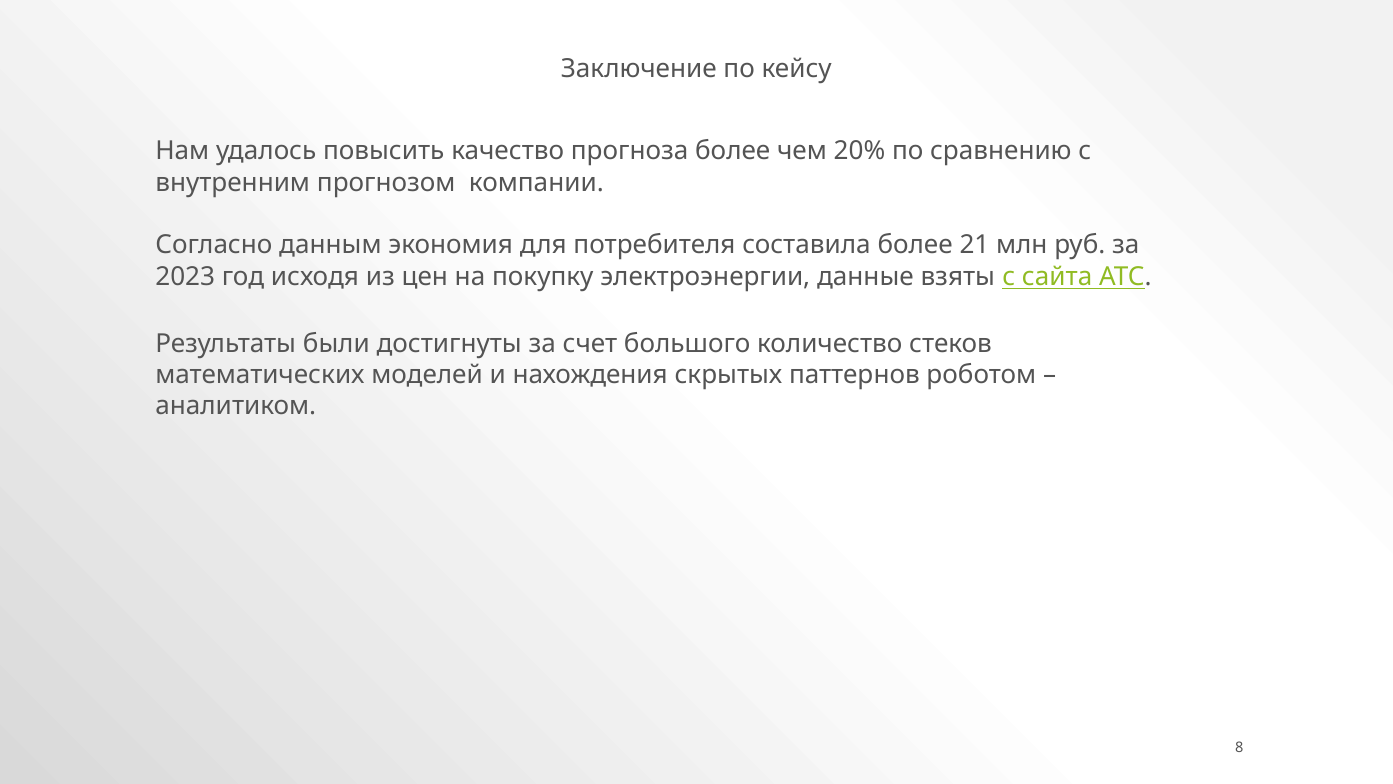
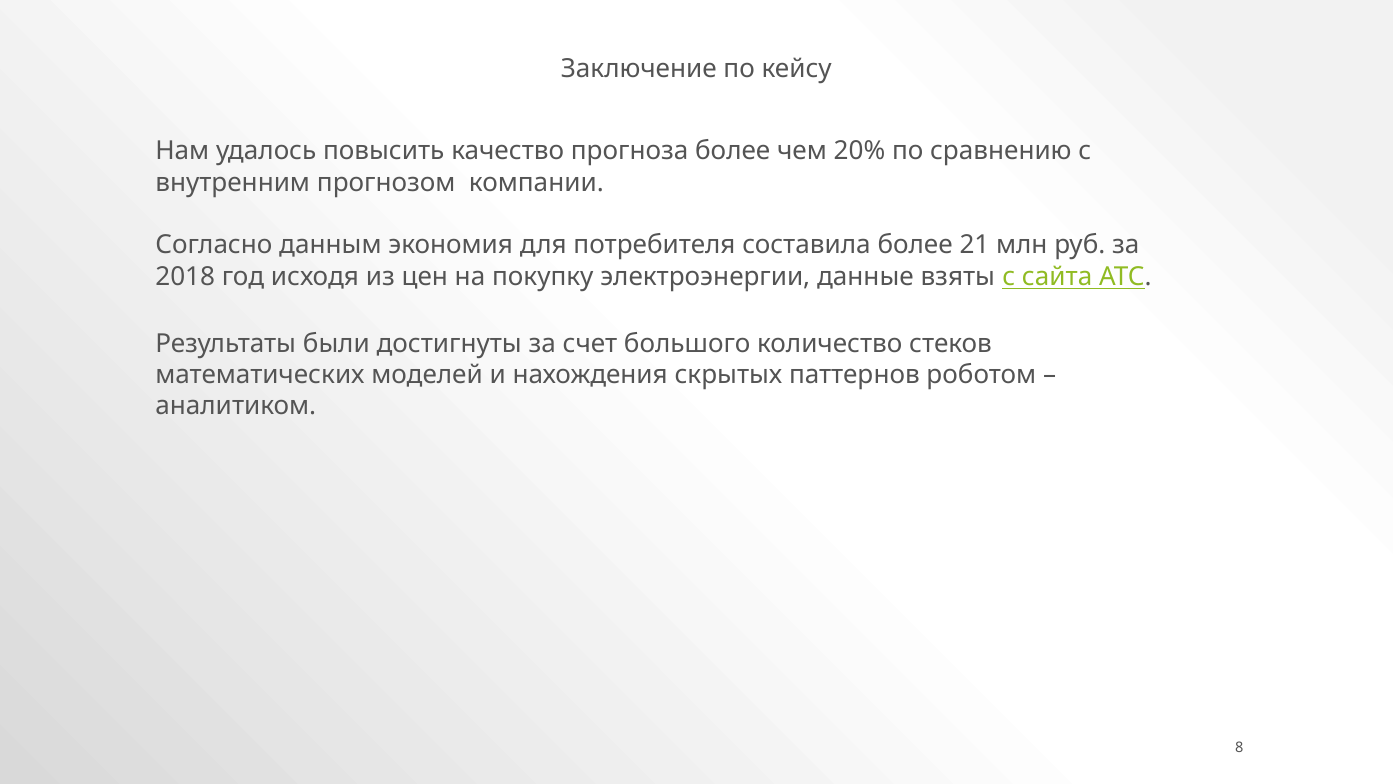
2023: 2023 -> 2018 (185, 277)
